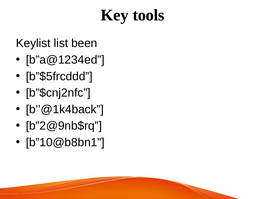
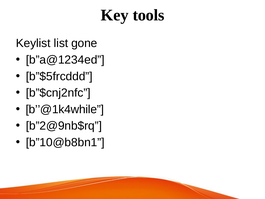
been: been -> gone (84, 43)
b’’@1k4back: b’’@1k4back -> b’’@1k4while (65, 109)
